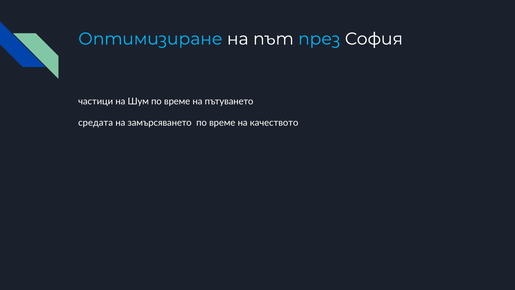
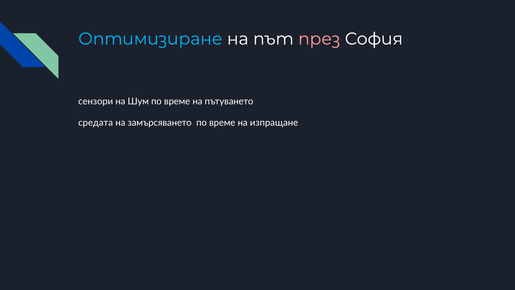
през colour: light blue -> pink (319, 39)
частици: частици -> сензори (96, 101)
качеството: качеството -> изпращане (274, 123)
